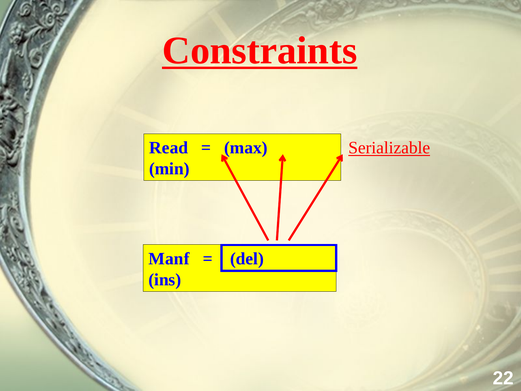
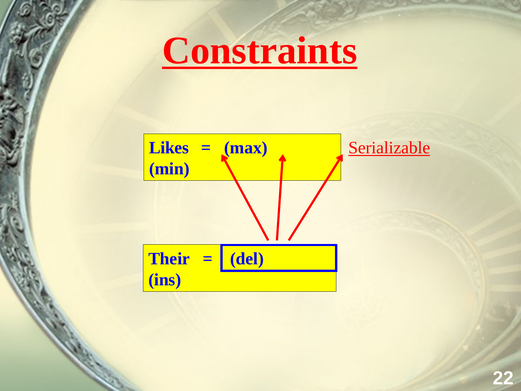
Read: Read -> Likes (169, 148)
Manf: Manf -> Their (169, 259)
